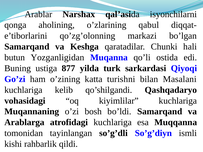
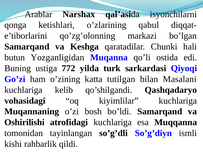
aholining: aholining -> ketishlari (57, 25)
877: 877 -> 772 (69, 68)
turishni: turishni -> tutilgan (121, 79)
Arablarga: Arablarga -> Oshirilishi (24, 123)
